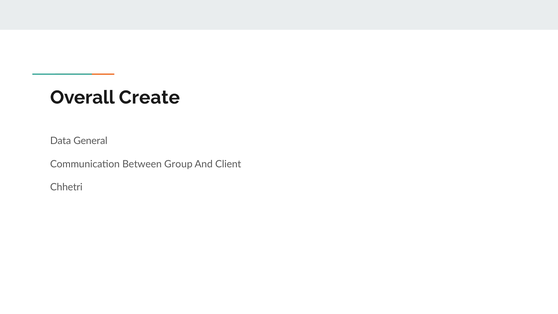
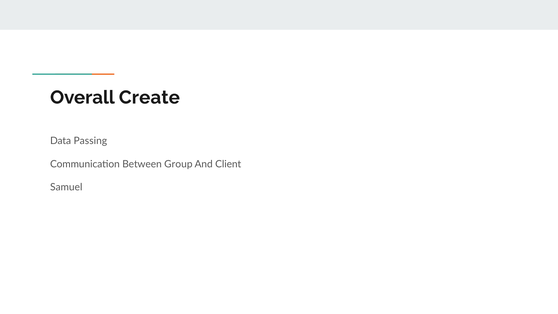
General: General -> Passing (90, 141)
Chhetri: Chhetri -> Samuel (66, 187)
